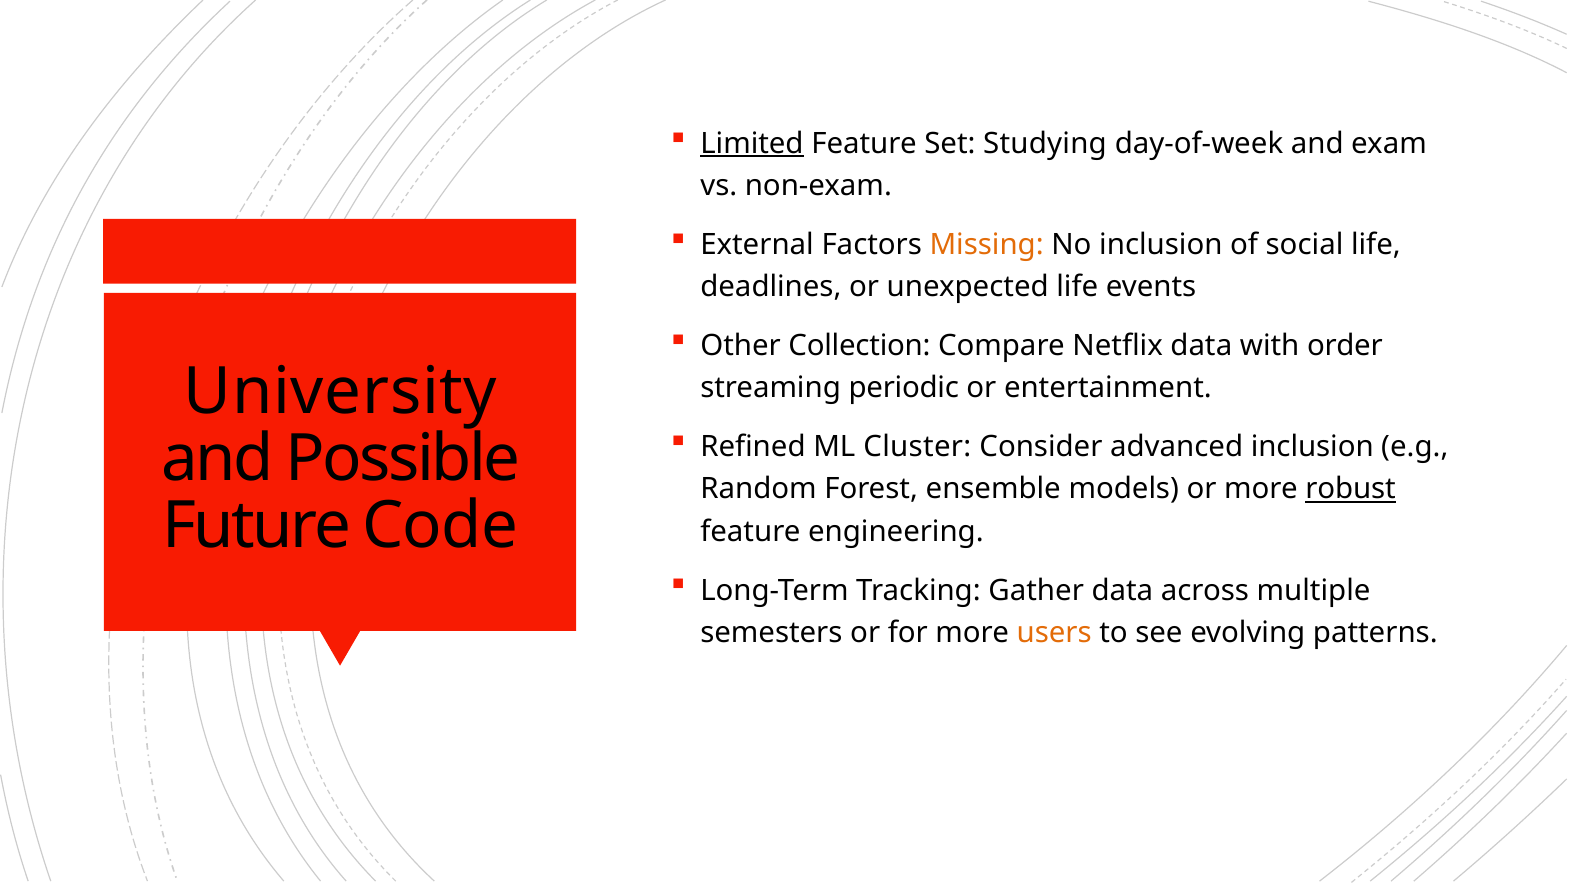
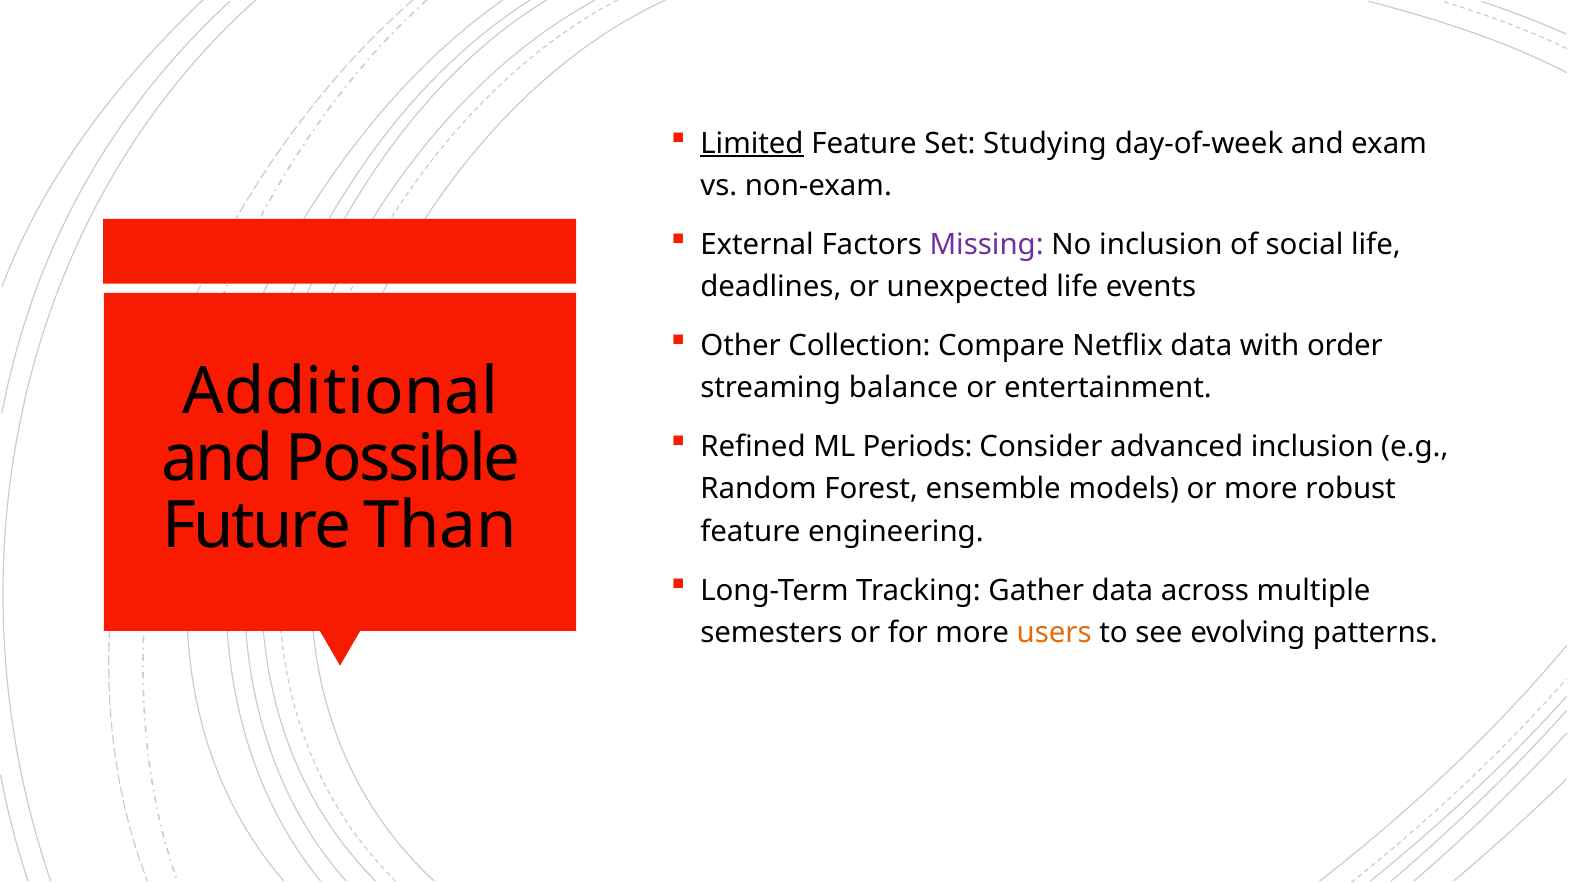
Missing colour: orange -> purple (987, 245)
University: University -> Additional (341, 392)
periodic: periodic -> balance (903, 388)
Cluster: Cluster -> Periods (918, 447)
robust underline: present -> none (1351, 489)
Code: Code -> Than (440, 526)
